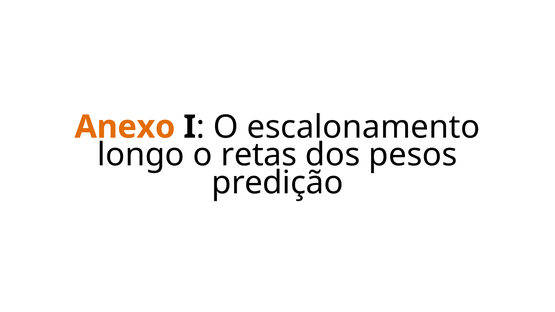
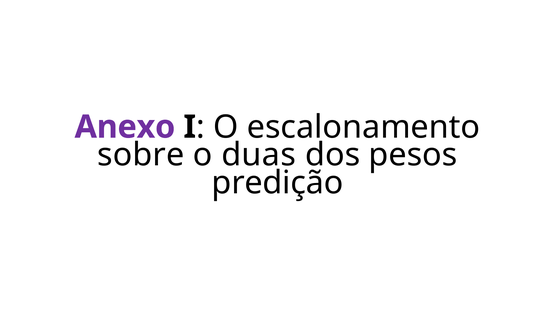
Anexo colour: orange -> purple (125, 127)
longo: longo -> sobre (141, 155)
retas: retas -> duas (259, 155)
